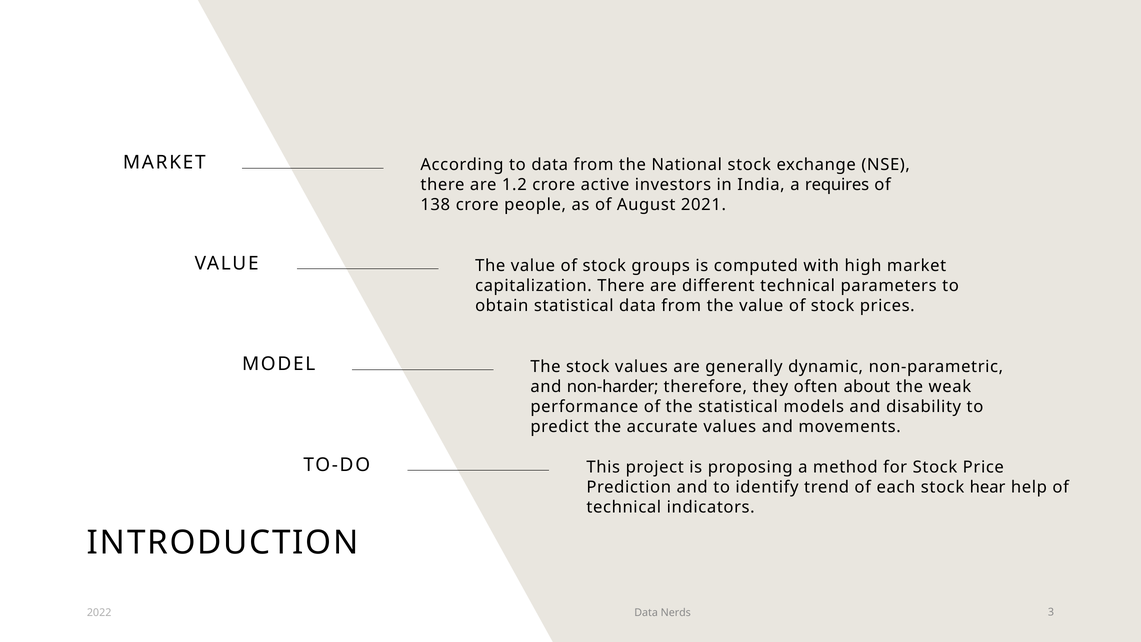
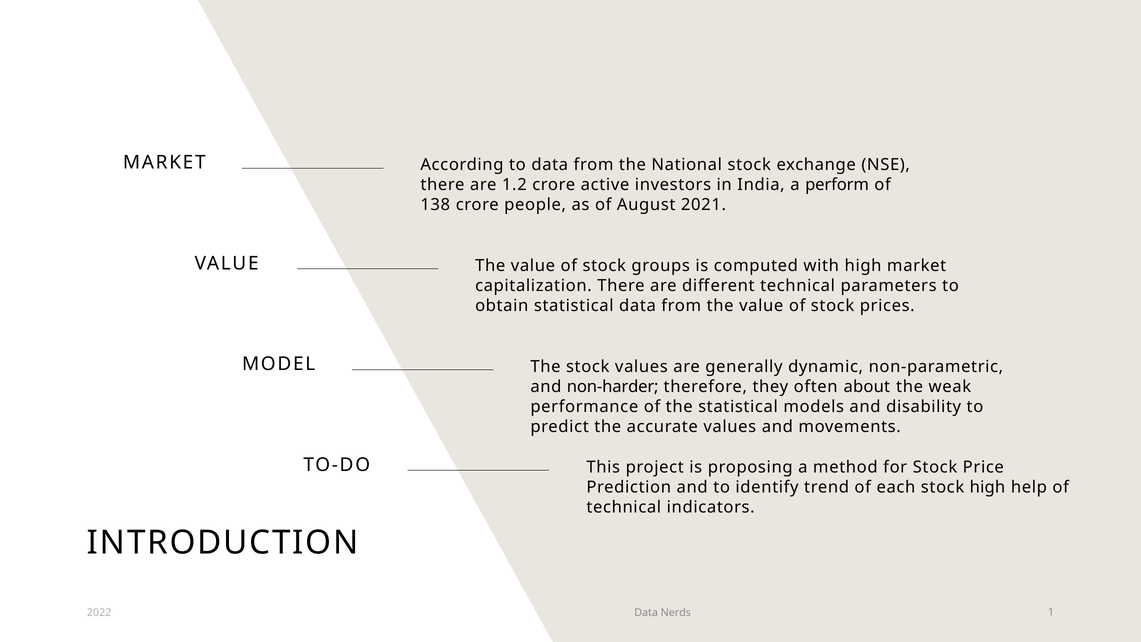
requires: requires -> perform (837, 185)
stock hear: hear -> high (987, 487)
3: 3 -> 1 (1051, 612)
